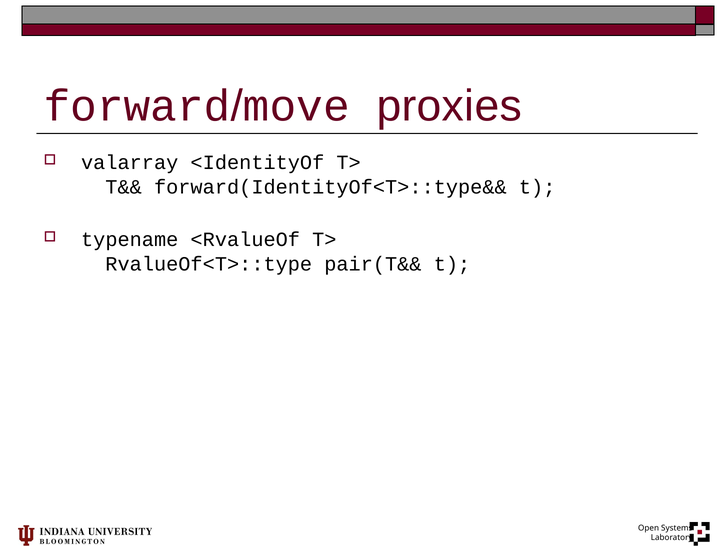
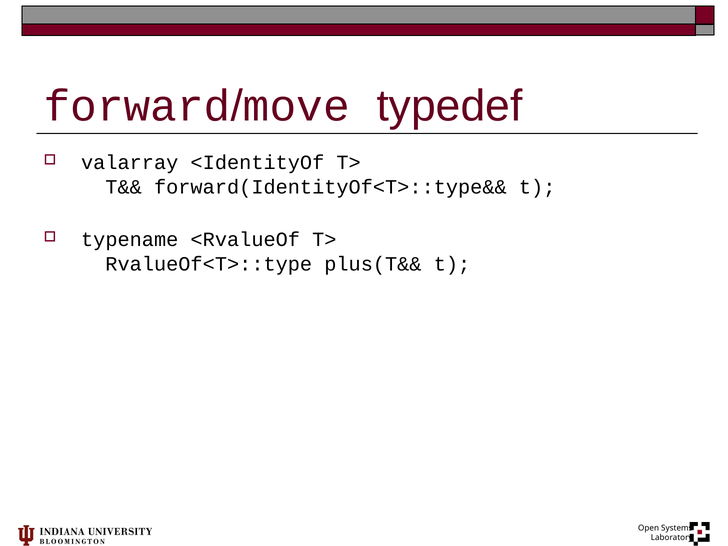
proxies: proxies -> typedef (449, 106)
pair(T&&: pair(T&& -> plus(T&& (373, 264)
